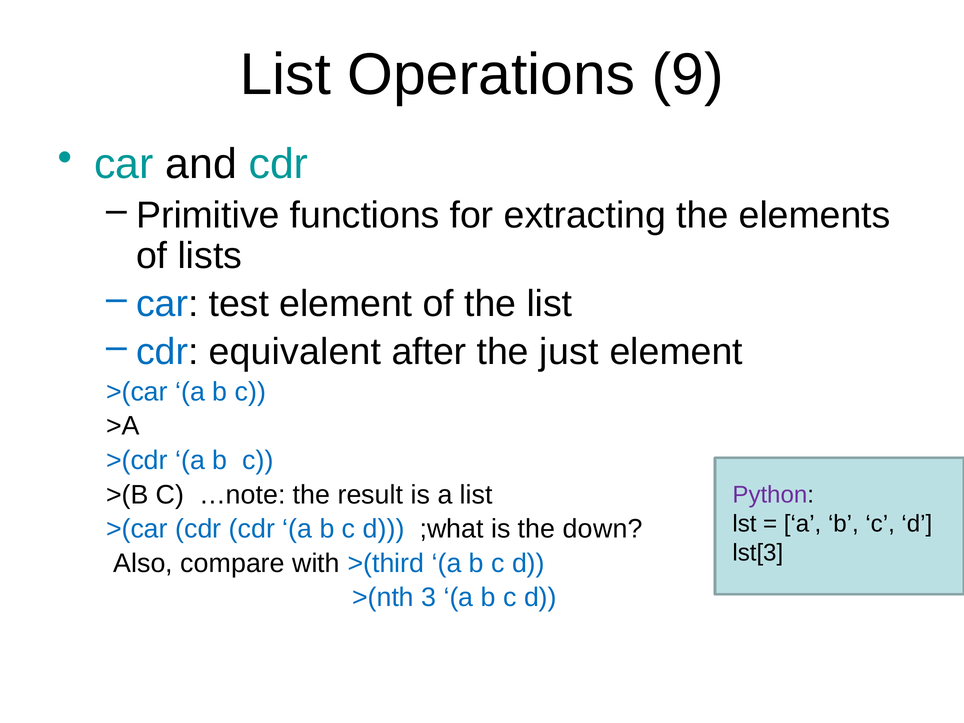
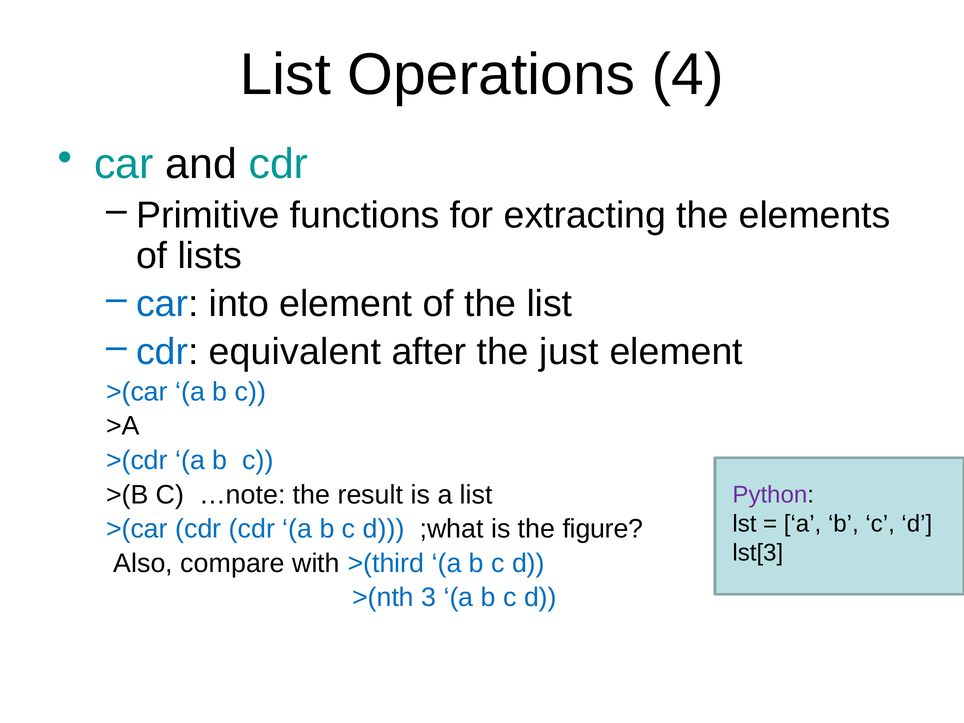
9: 9 -> 4 (688, 75)
test: test -> into (239, 304)
down: down -> figure (603, 529)
